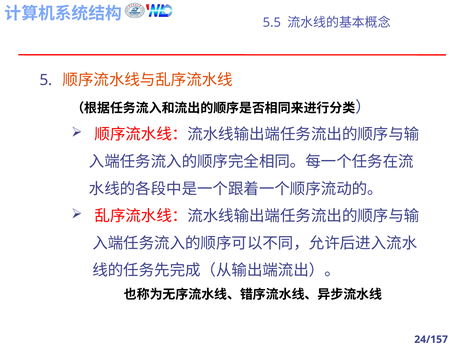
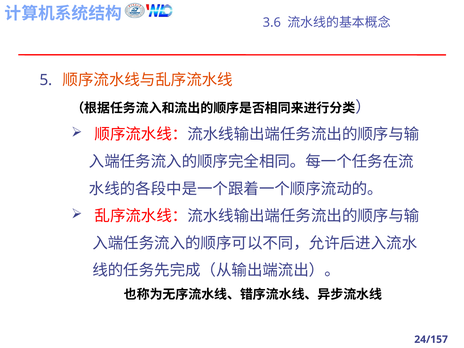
5.5: 5.5 -> 3.6 (272, 23)
